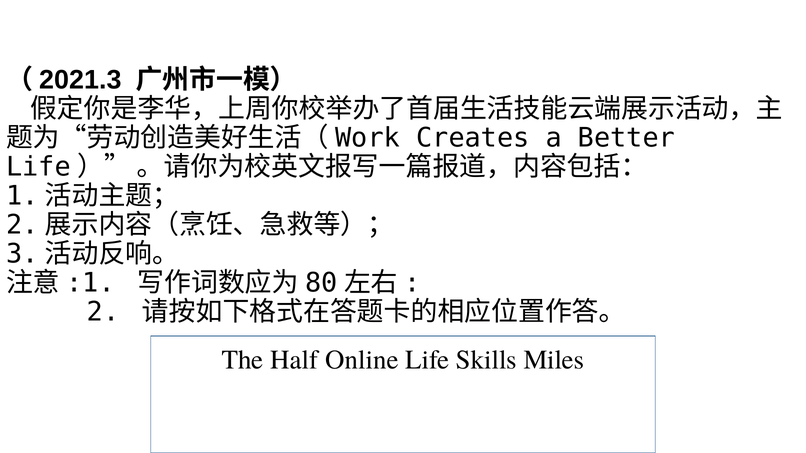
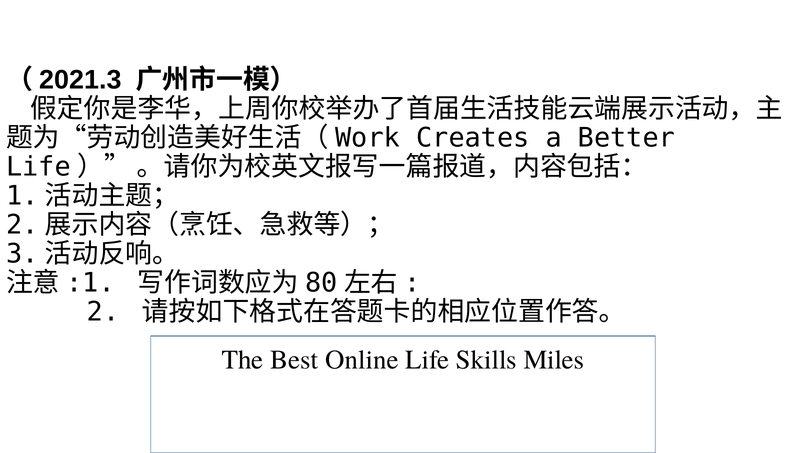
Half: Half -> Best (294, 360)
